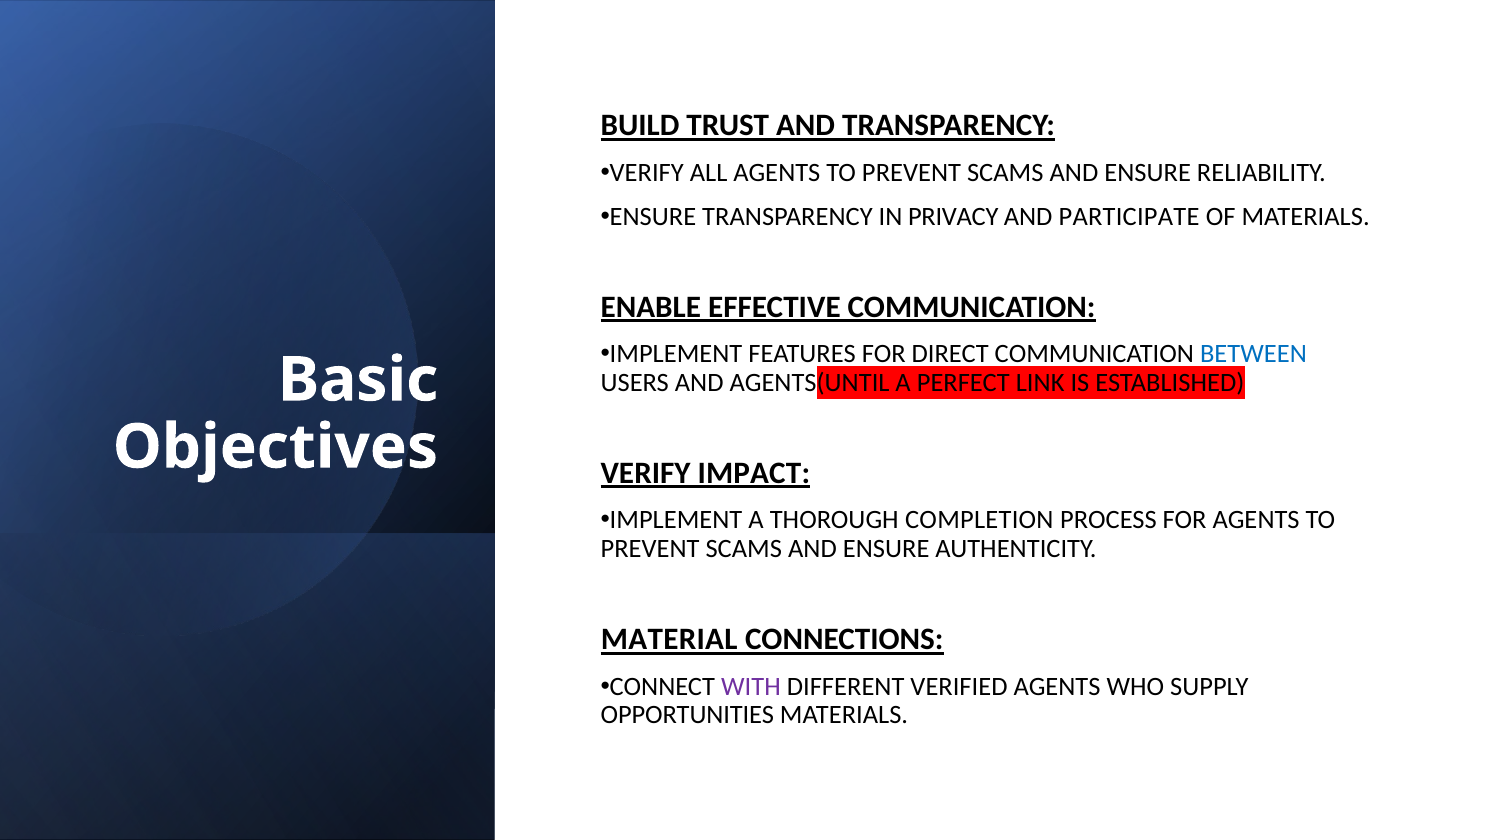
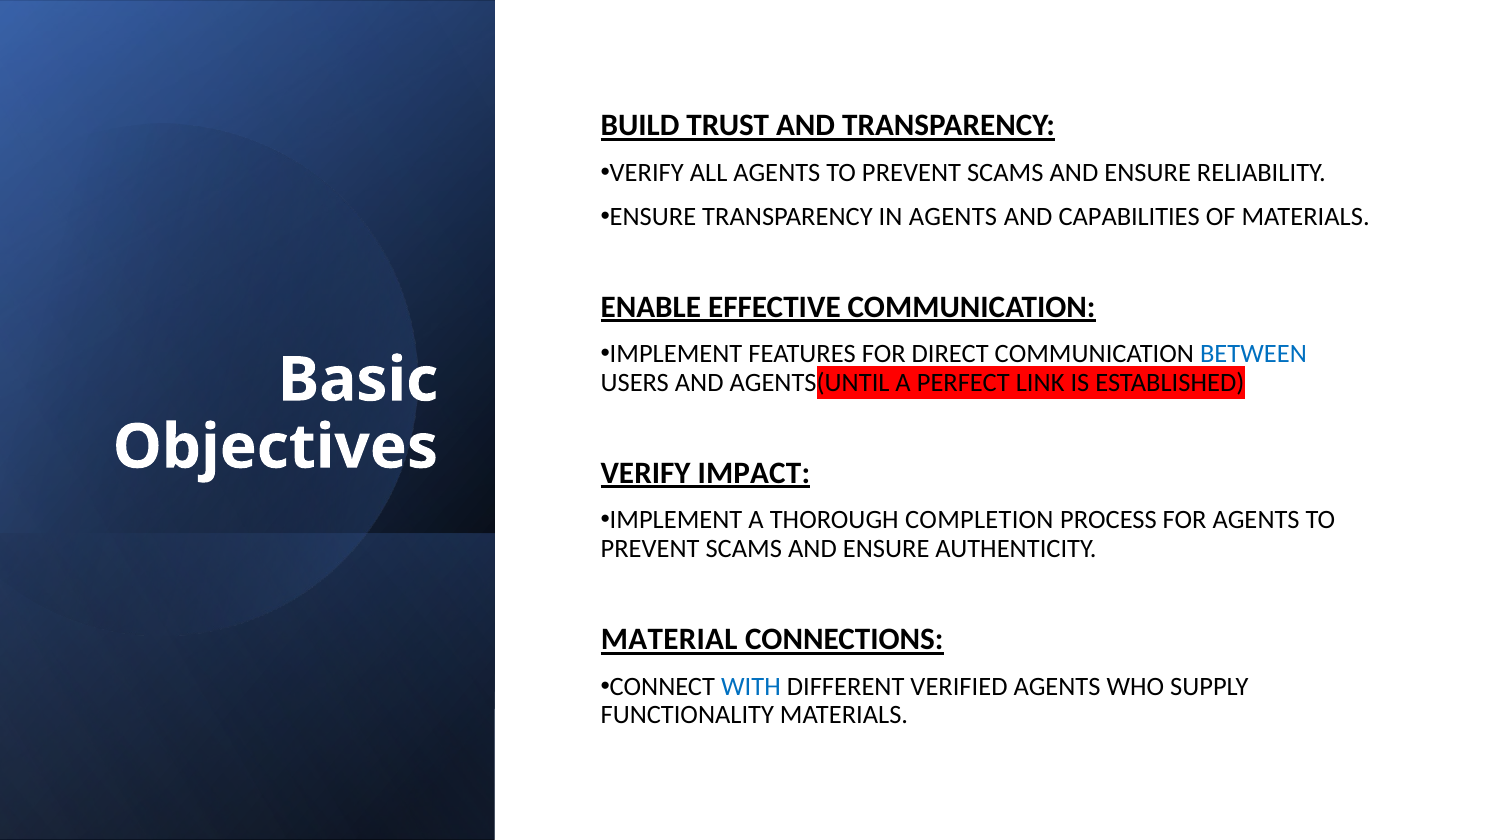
IN PRIVACY: PRIVACY -> AGENTS (953, 217)
PARTICIPATE: PARTICIPATE -> CAPABILITIES (1129, 217)
WITH colour: purple -> blue (751, 687)
OPPORTUNITIES: OPPORTUNITIES -> FUNCTIONALITY (687, 715)
